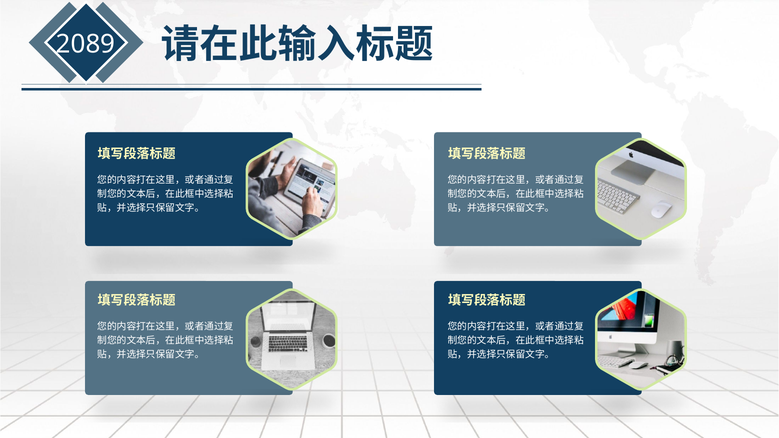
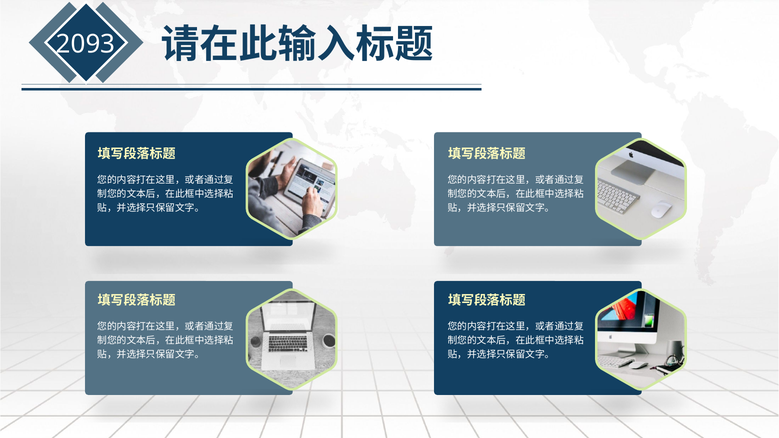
2089: 2089 -> 2093 (86, 44)
